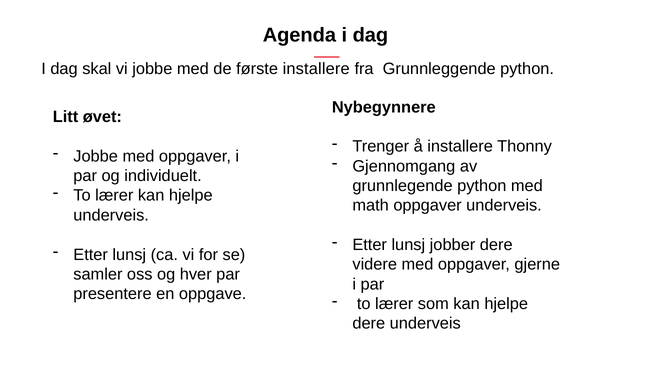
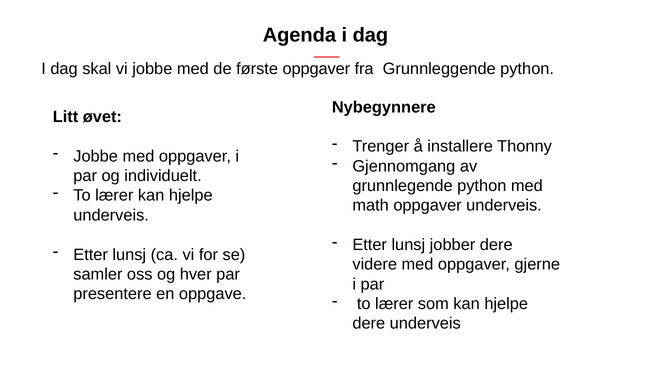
første installere: installere -> oppgaver (316, 69)
